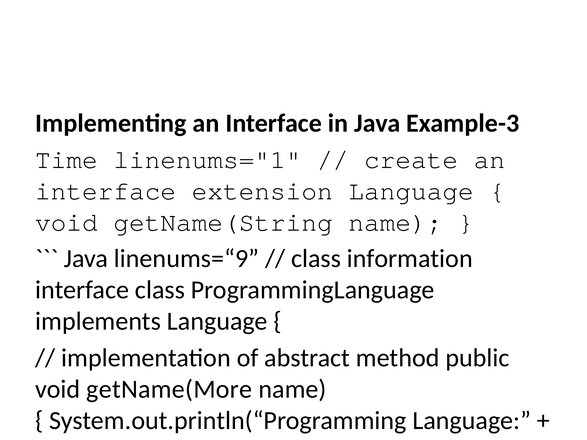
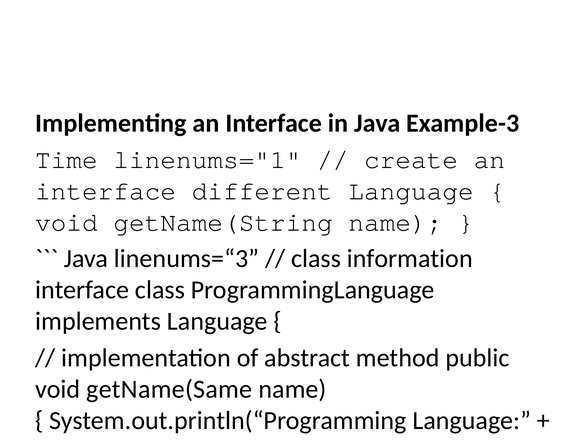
extension: extension -> different (262, 191)
linenums=“9: linenums=“9 -> linenums=“3 (187, 259)
getName(More: getName(More -> getName(Same (169, 389)
